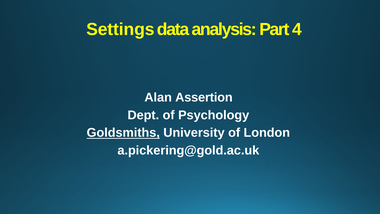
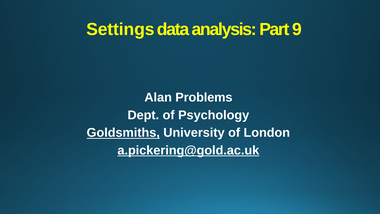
4: 4 -> 9 (297, 29)
Assertion: Assertion -> Problems (204, 97)
a.pickering@gold.ac.uk underline: none -> present (188, 150)
